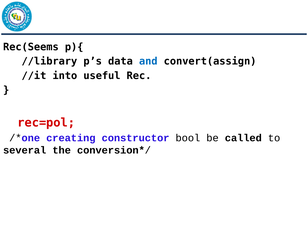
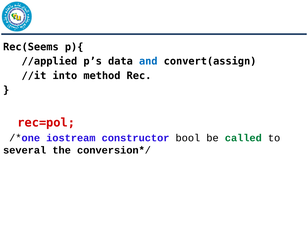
//library: //library -> //applied (49, 61)
useful: useful -> method (102, 76)
creating: creating -> iostream (71, 138)
called colour: black -> green (243, 138)
